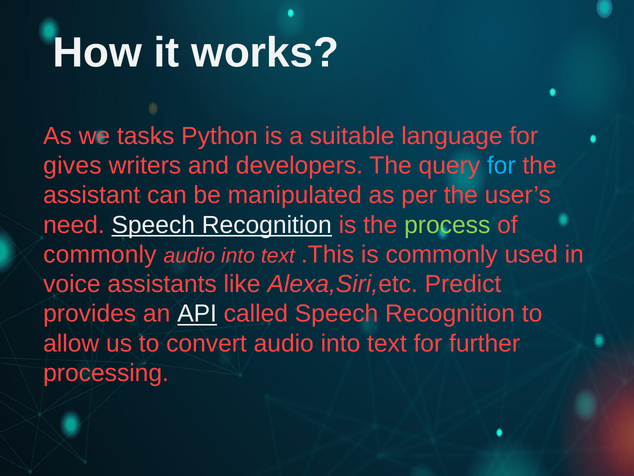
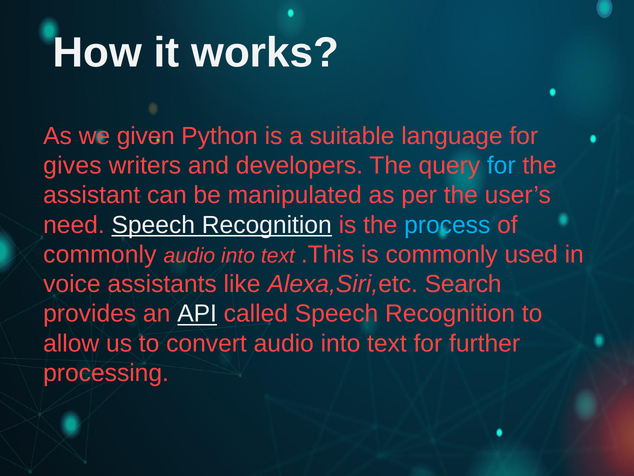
tasks: tasks -> given (146, 136)
process colour: light green -> light blue (447, 225)
Predict: Predict -> Search (463, 284)
